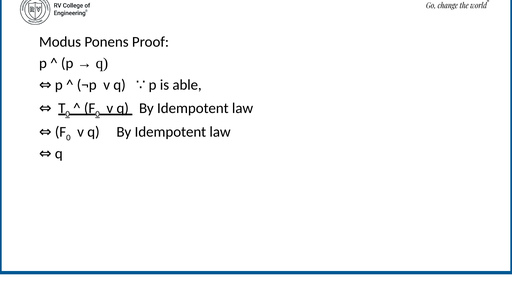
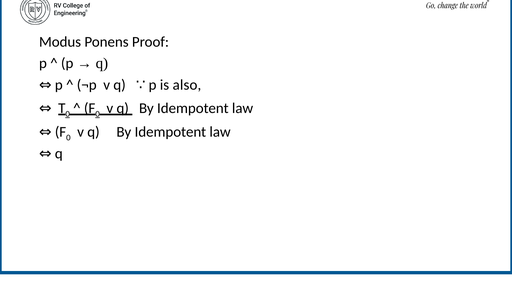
able: able -> also (187, 85)
